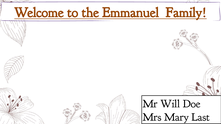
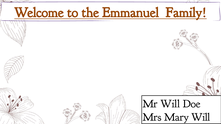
Mary Last: Last -> Will (201, 117)
